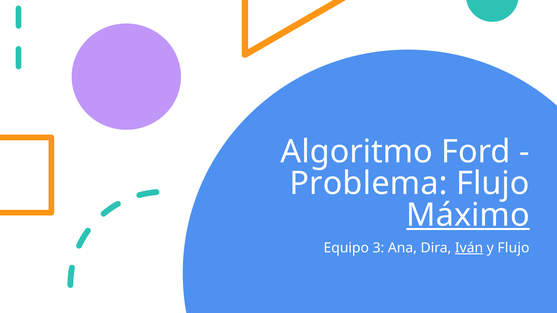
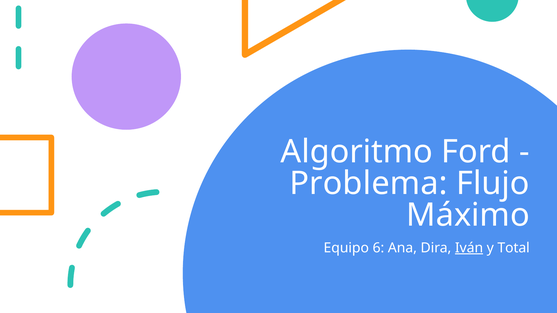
Máximo underline: present -> none (468, 215)
3: 3 -> 6 (378, 248)
y Flujo: Flujo -> Total (514, 248)
